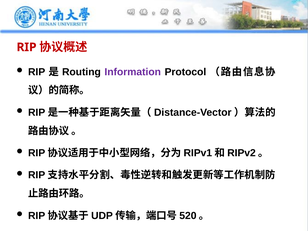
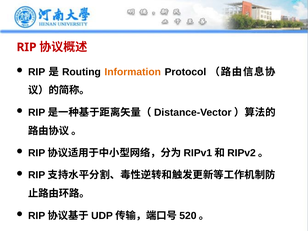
Information colour: purple -> orange (133, 72)
